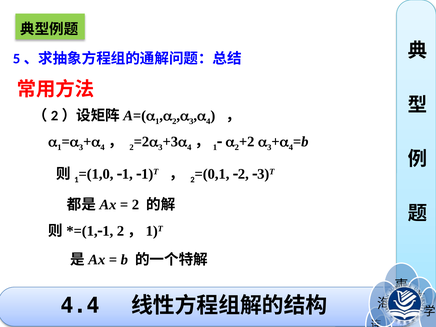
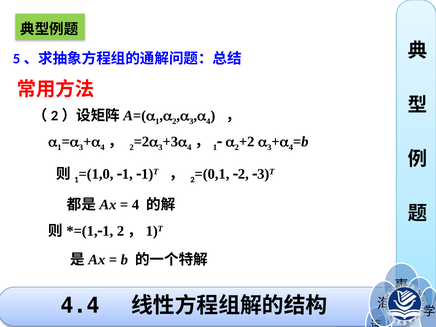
2: 2 -> 4 (135, 205)
